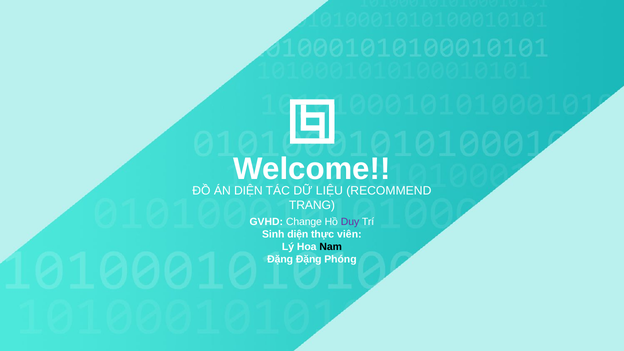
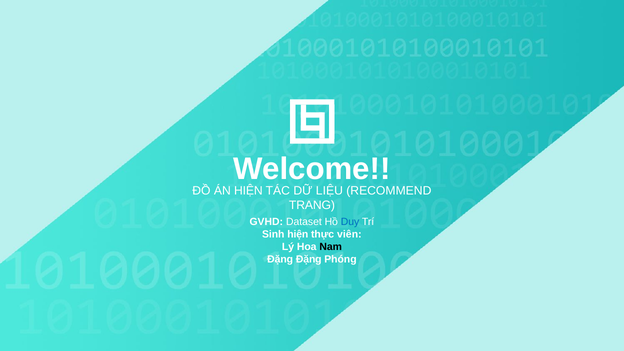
ÁN DIỆN: DIỆN -> HIỆN (248, 191)
Change: Change -> Dataset (304, 222)
Duy colour: purple -> blue (350, 222)
Sinh diện: diện -> hiện (298, 234)
